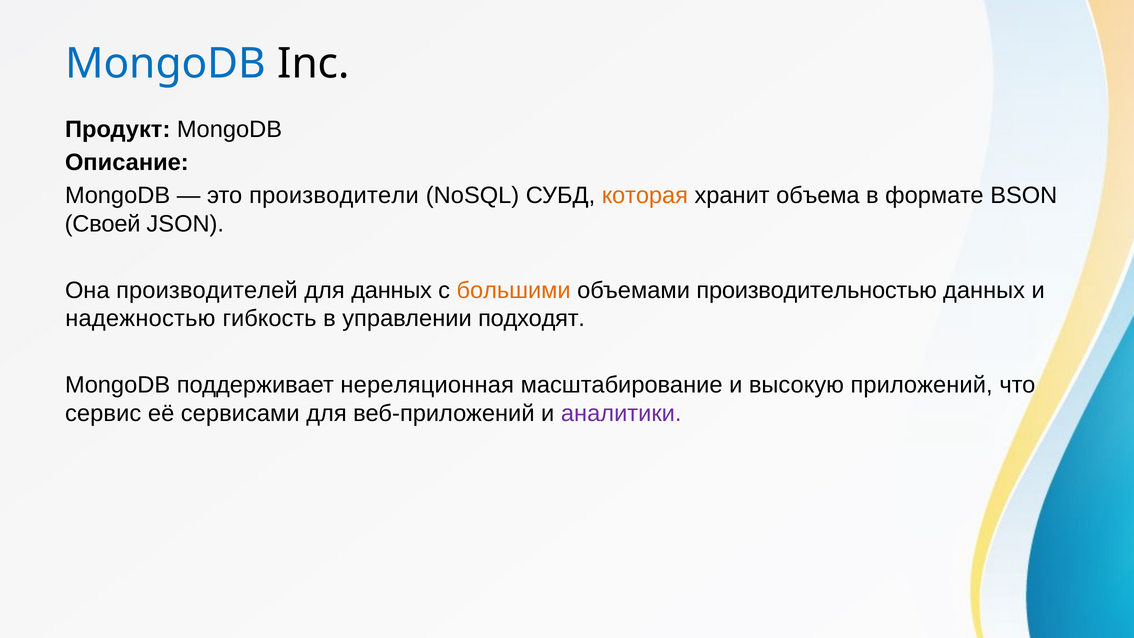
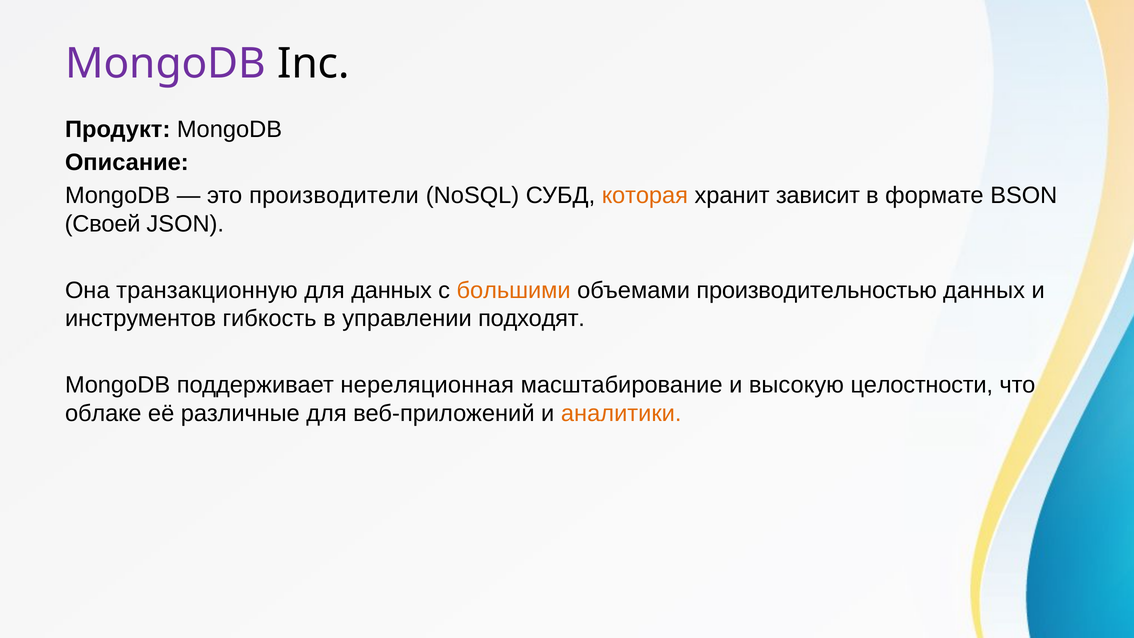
MongoDB colour: blue -> purple (166, 64)
объема: объема -> зависит (818, 196)
производителей: производителей -> транзакционную (207, 290)
надежностью: надежностью -> инструментов (141, 319)
приложений: приложений -> целостности (922, 385)
сервис: сервис -> облаке (103, 413)
сервисами: сервисами -> различные (240, 413)
аналитики colour: purple -> orange (621, 413)
